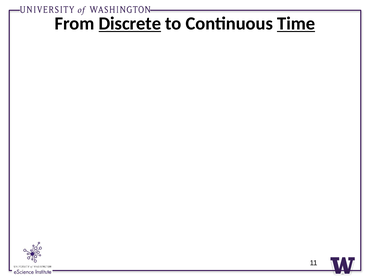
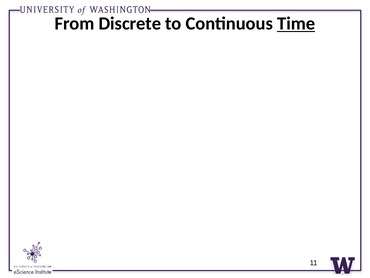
Discrete underline: present -> none (130, 23)
